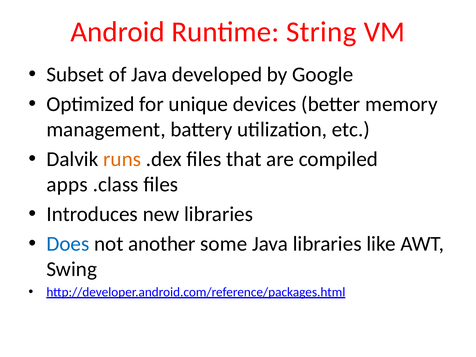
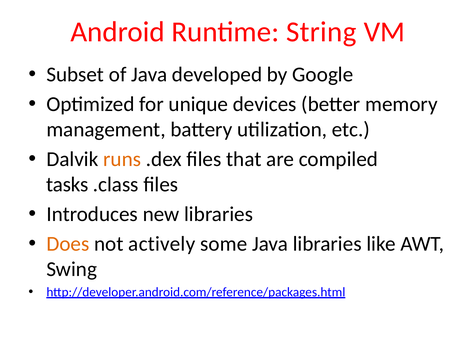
apps: apps -> tasks (67, 185)
Does colour: blue -> orange (68, 244)
another: another -> actively (162, 244)
